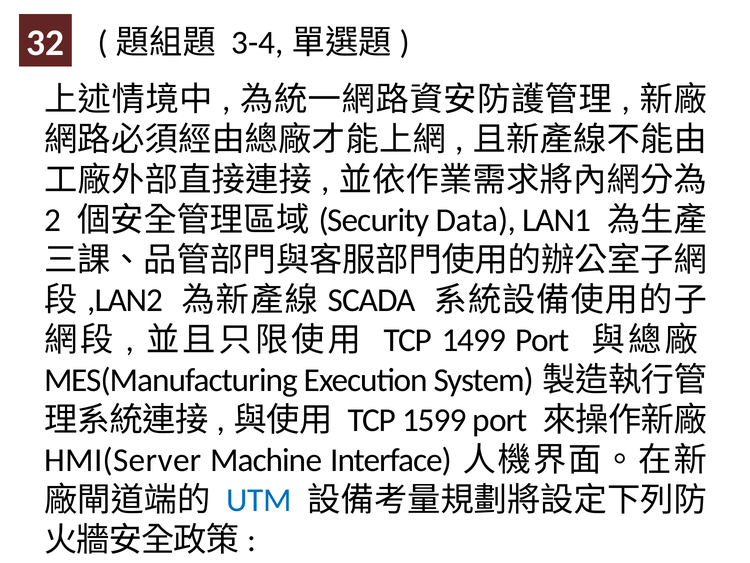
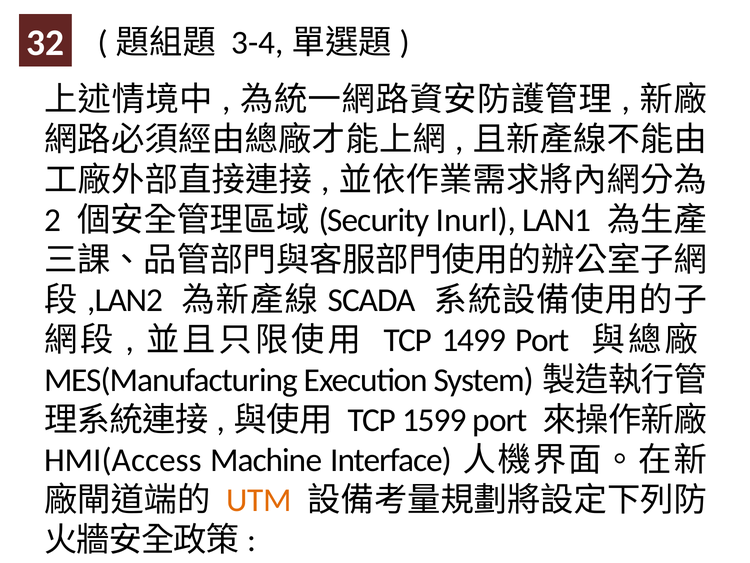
Data: Data -> Inurl (476, 220)
HMI(Server: HMI(Server -> HMI(Access (123, 460)
UTM colour: blue -> orange (259, 500)
